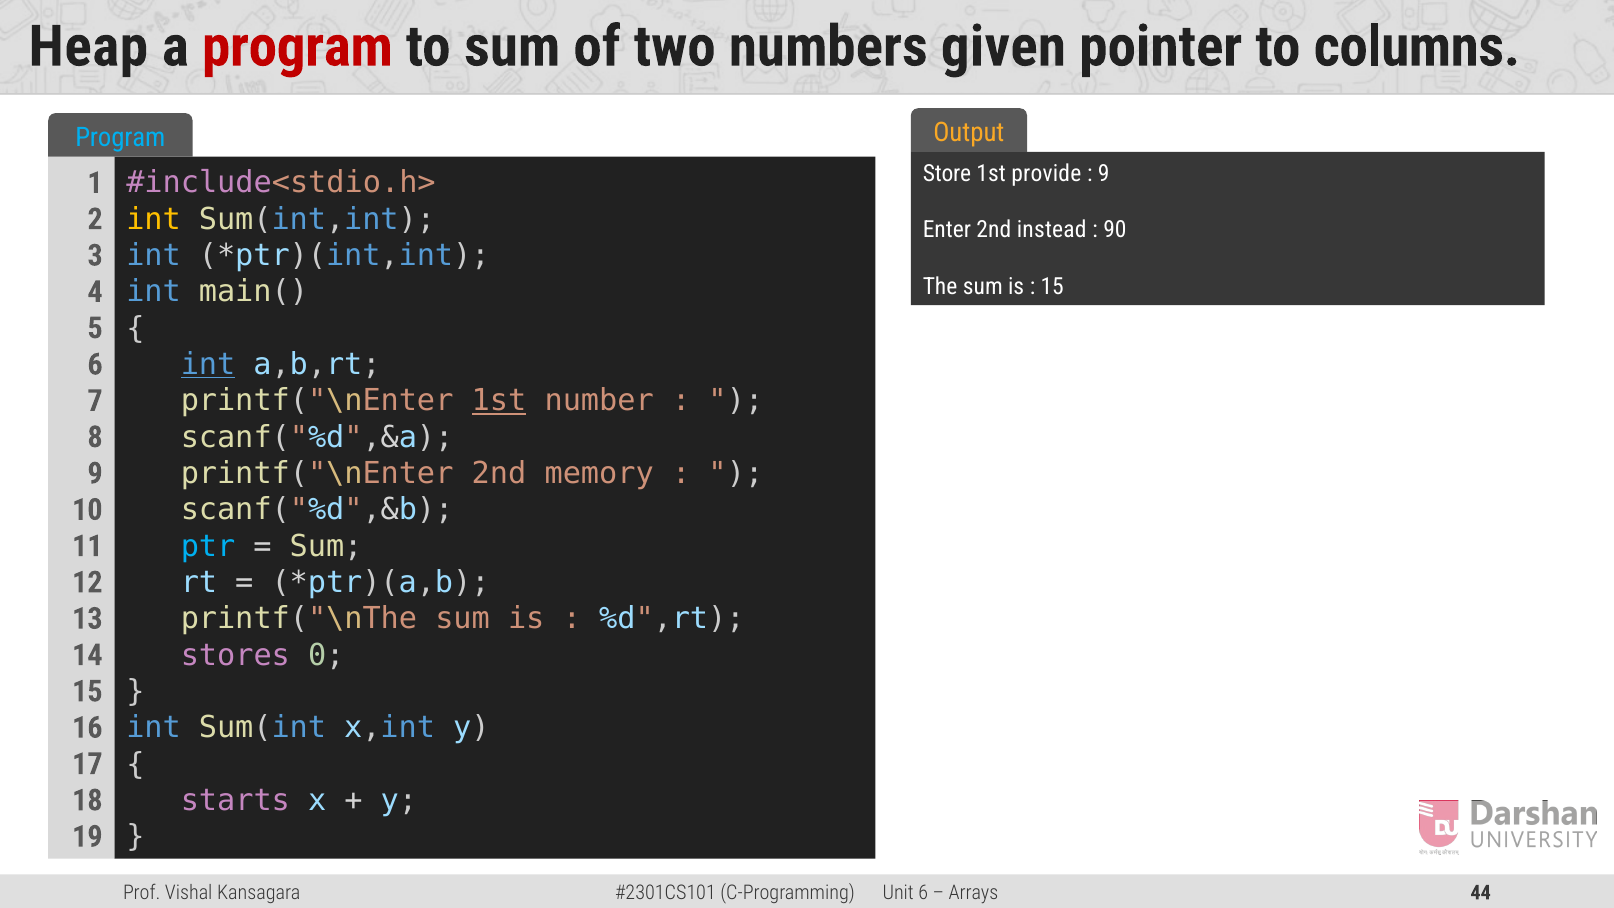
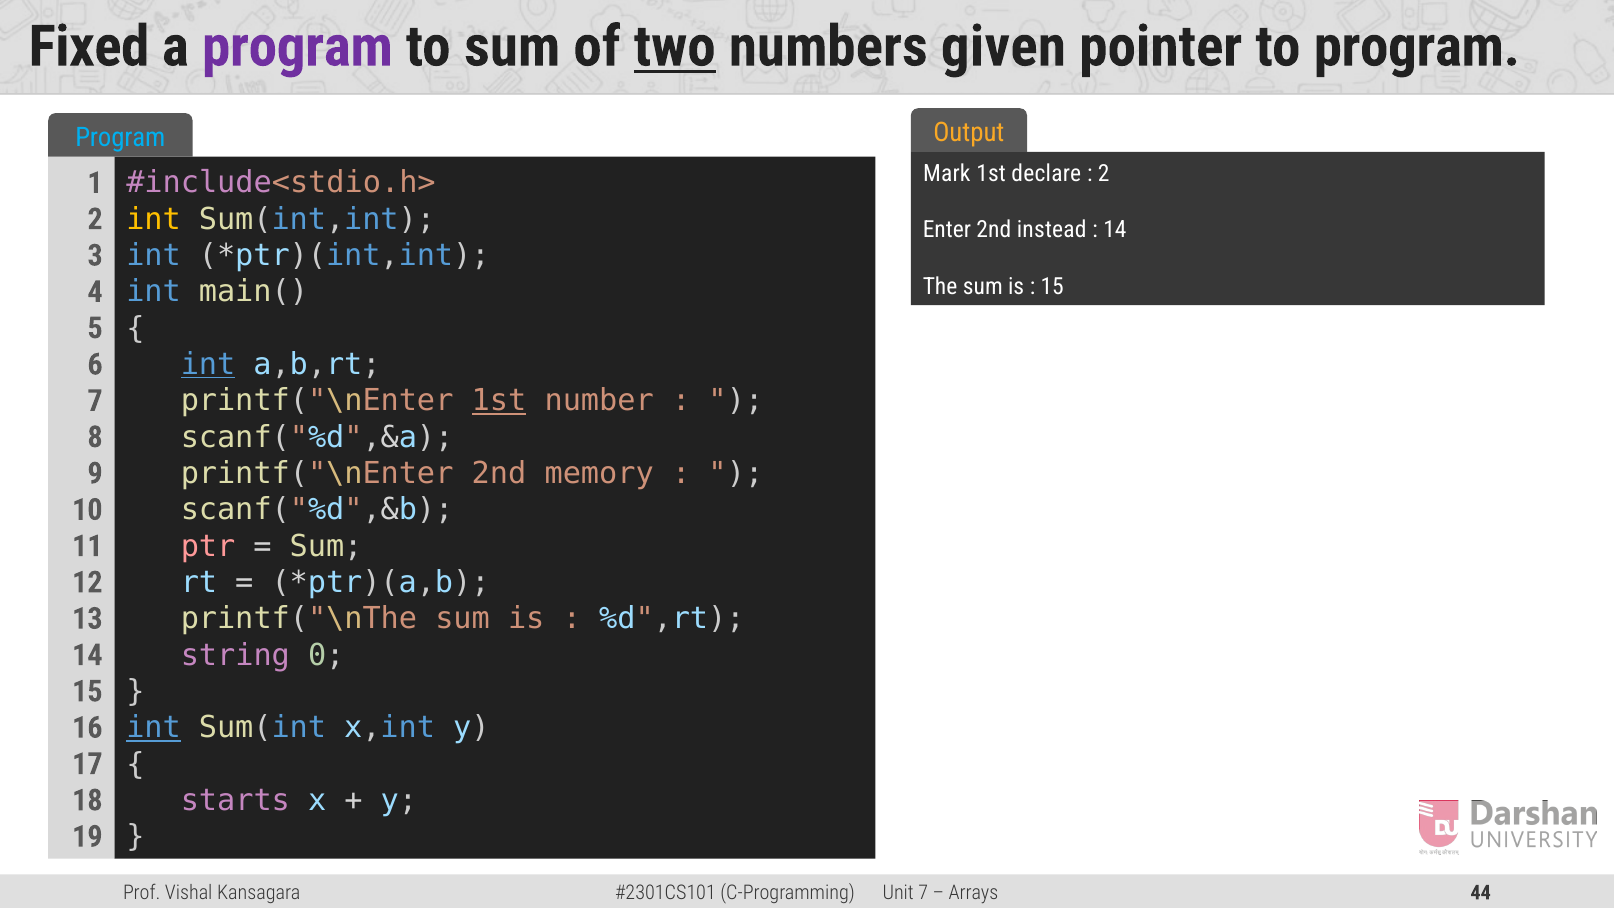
Heap: Heap -> Fixed (89, 47)
program colour: red -> purple (297, 47)
two underline: none -> present (675, 47)
to columns: columns -> program (1417, 47)
Store: Store -> Mark (947, 174)
provide: provide -> declare (1046, 174)
9: 9 -> 2 (1104, 174)
90: 90 -> 14 (1115, 230)
ptr colour: light blue -> pink (208, 546)
stores: stores -> string (235, 655)
int underline: none -> present (154, 728)
6: 6 -> 7 (923, 892)
